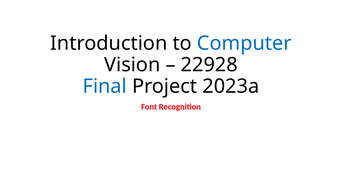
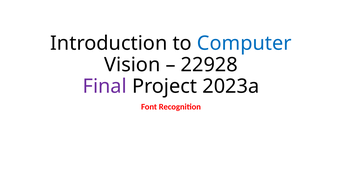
Final colour: blue -> purple (105, 87)
